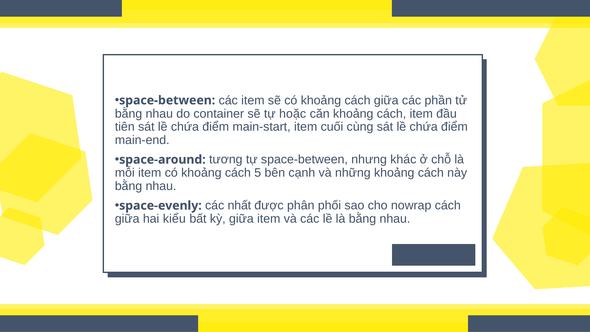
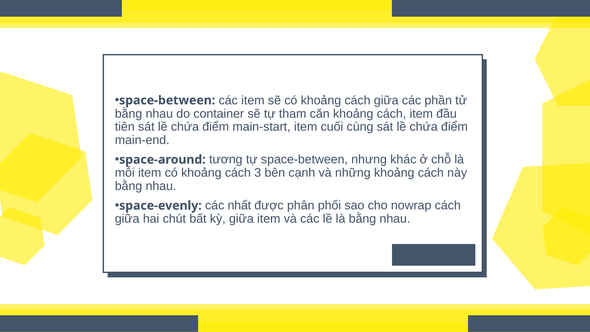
hoặc: hoặc -> tham (293, 114)
5: 5 -> 3 (258, 173)
kiểu: kiểu -> chút (174, 219)
